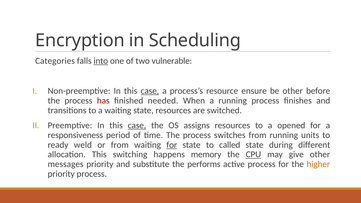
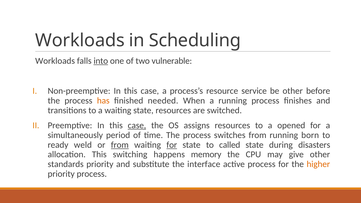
Encryption: Encryption -> Workloads (80, 40)
Categories: Categories -> Workloads (55, 61)
case underline: present -> none (150, 91)
ensure: ensure -> service (254, 91)
has colour: red -> orange (103, 101)
responsiveness: responsiveness -> simultaneously (75, 135)
units: units -> born (310, 135)
from underline: none -> present (120, 145)
different: different -> disasters (314, 145)
CPU underline: present -> none (253, 155)
messages: messages -> standards (66, 164)
performs: performs -> interface (204, 164)
